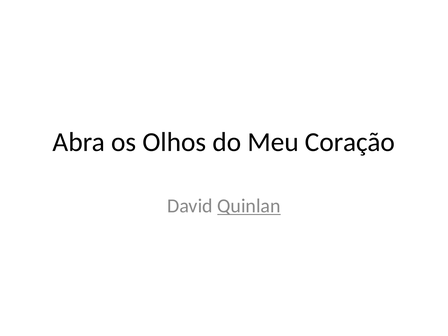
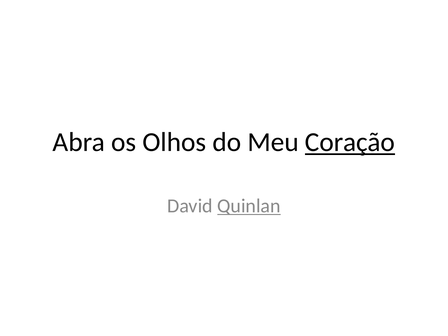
Coração underline: none -> present (350, 142)
